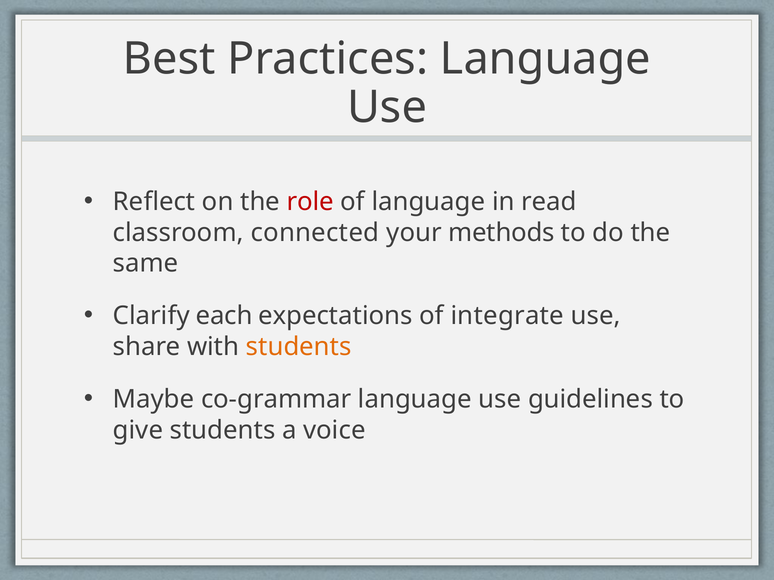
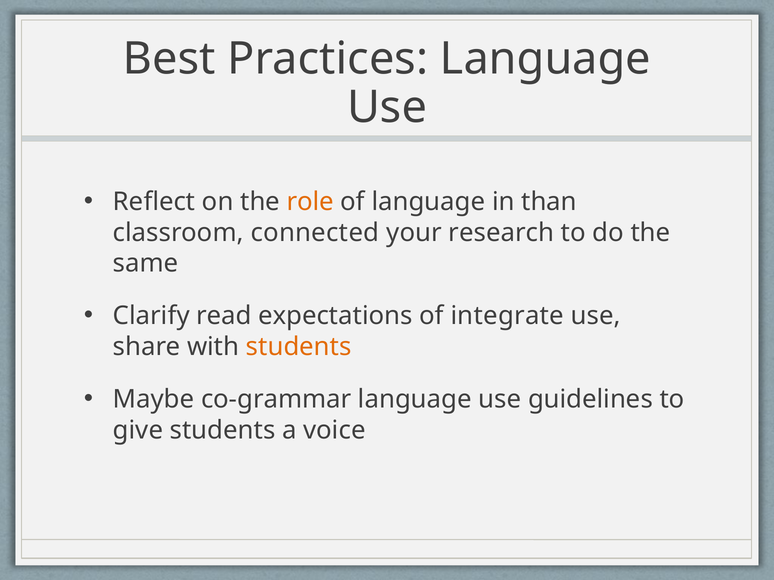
role colour: red -> orange (310, 202)
read: read -> than (549, 202)
methods: methods -> research (501, 233)
each: each -> read (224, 316)
